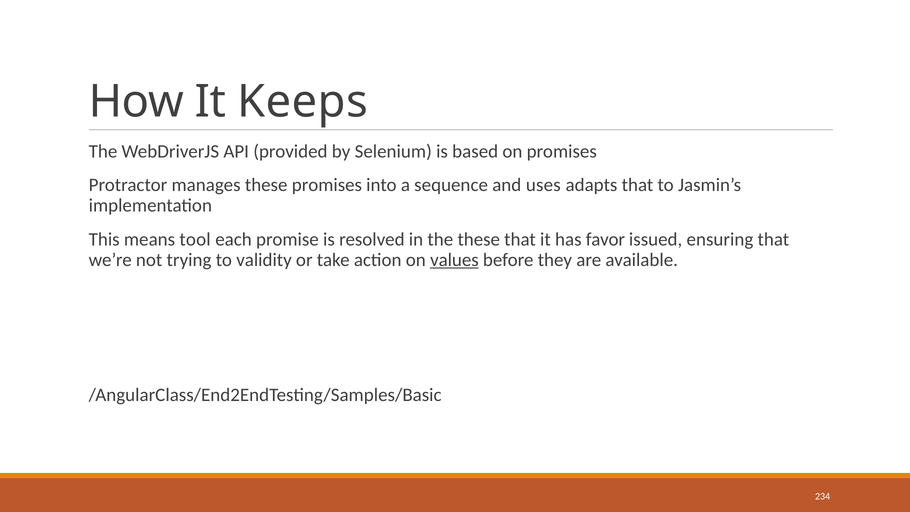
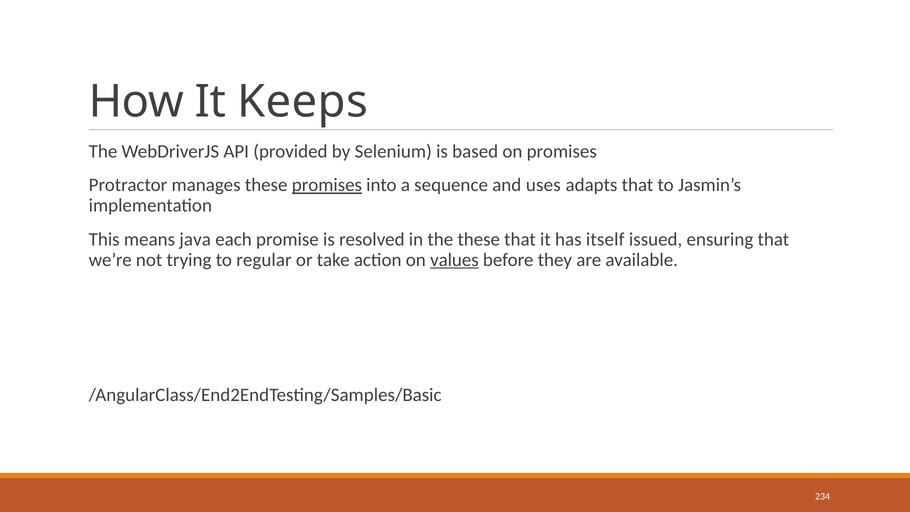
promises underline: none -> present (327, 185)
tool: tool -> java (195, 239)
favor: favor -> itself (605, 239)
validity: validity -> regular (264, 260)
